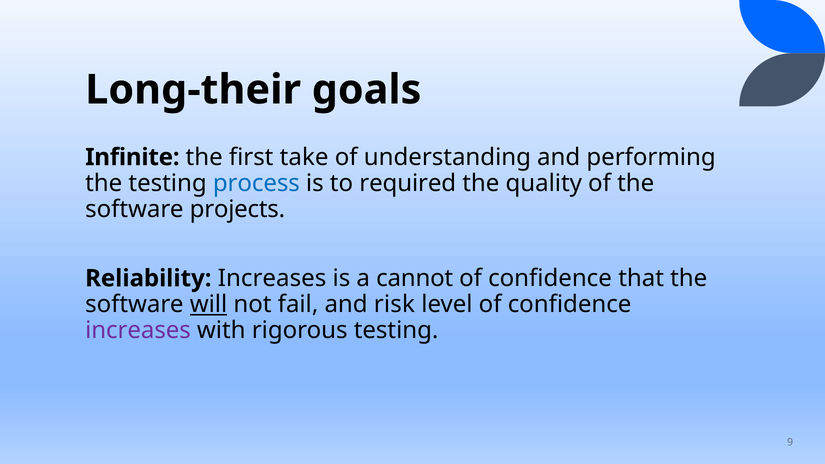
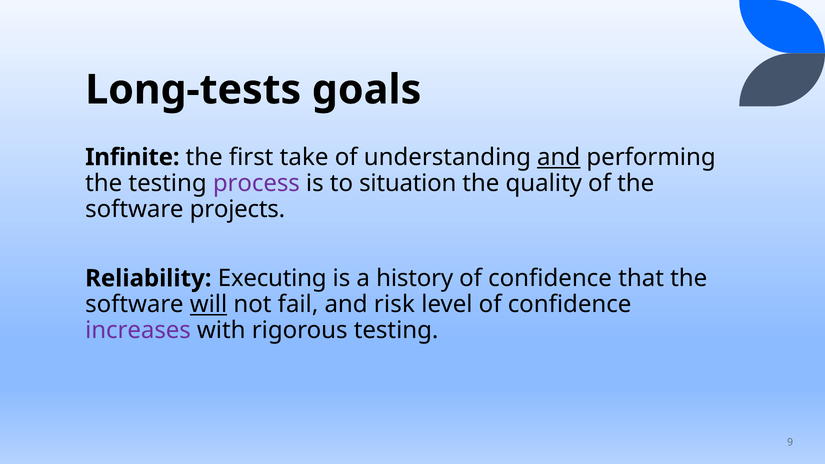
Long-their: Long-their -> Long-tests (193, 90)
and underline: none -> present (559, 157)
process colour: blue -> purple (256, 183)
required: required -> situation (408, 183)
Reliability Increases: Increases -> Executing (272, 278)
cannot: cannot -> history (415, 278)
